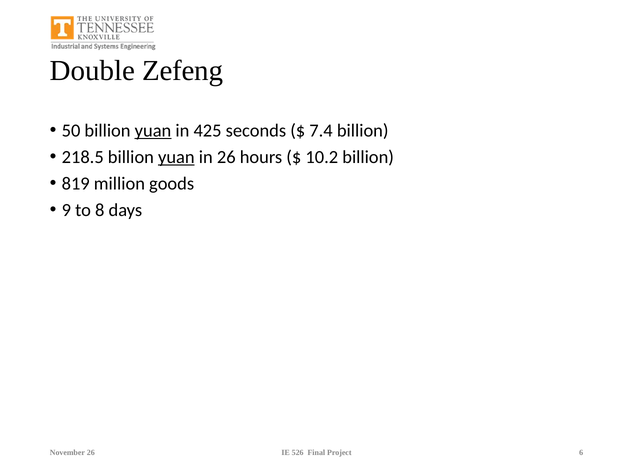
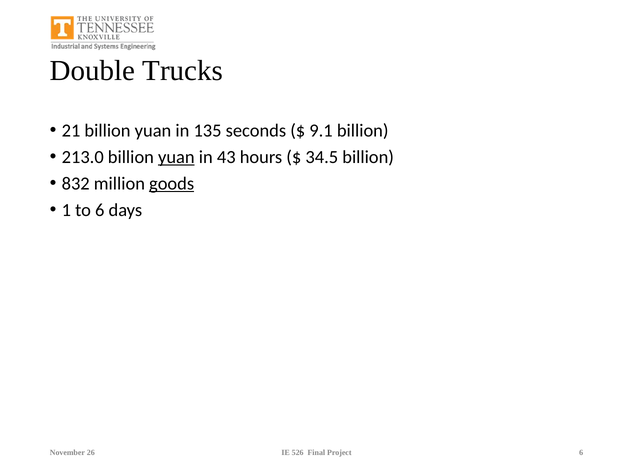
Zefeng: Zefeng -> Trucks (183, 71)
50: 50 -> 21 (71, 131)
yuan underline: present -> none (153, 131)
425: 425 -> 135 (208, 131)
7.4: 7.4 -> 9.1 (321, 131)
218.5: 218.5 -> 213.0 (83, 157)
in 26: 26 -> 43 (226, 157)
10.2: 10.2 -> 34.5 (322, 157)
819: 819 -> 832 (76, 184)
goods underline: none -> present (172, 184)
9: 9 -> 1 (66, 210)
to 8: 8 -> 6 (100, 210)
